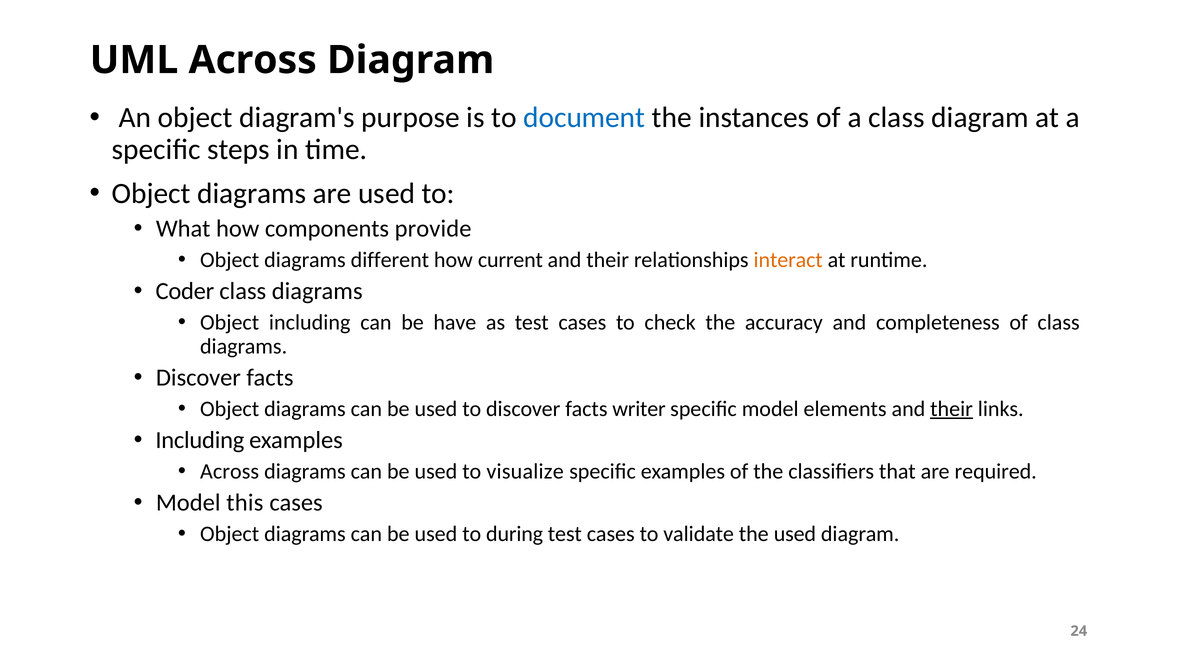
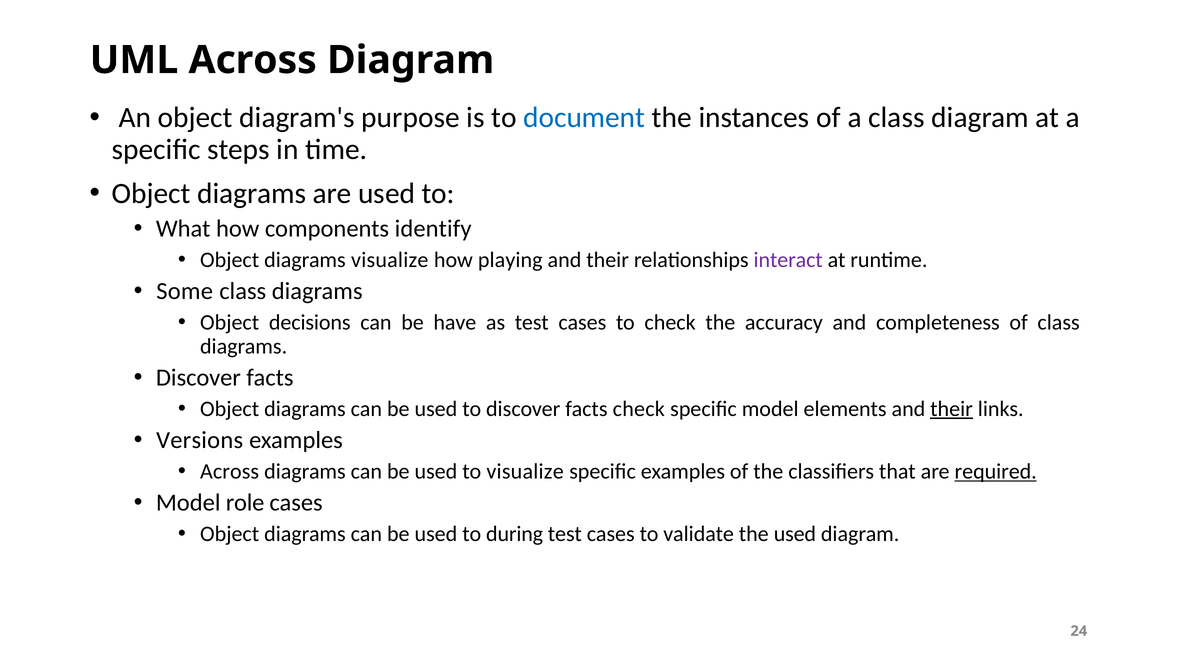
provide: provide -> identify (433, 229)
diagrams different: different -> visualize (390, 260)
current: current -> playing (510, 260)
interact colour: orange -> purple (788, 260)
Coder: Coder -> Some (185, 291)
Object including: including -> decisions (310, 323)
facts writer: writer -> check (639, 409)
Including: Including -> Versions (200, 440)
required underline: none -> present (996, 471)
this: this -> role (245, 503)
